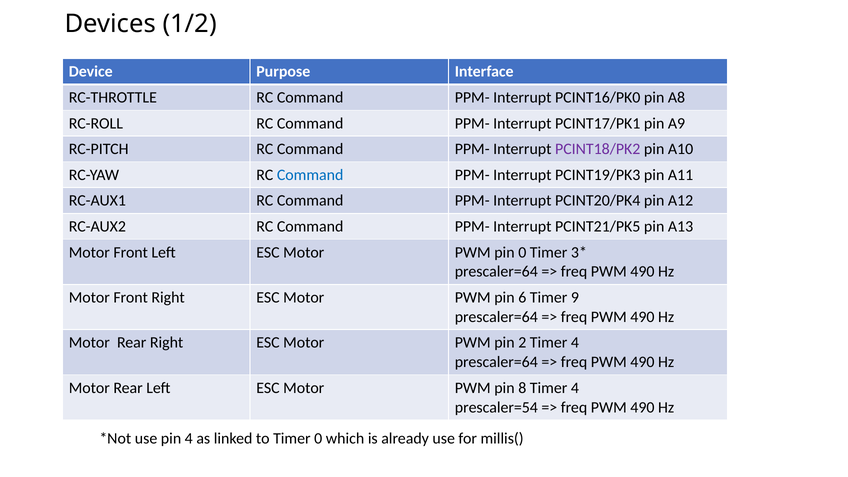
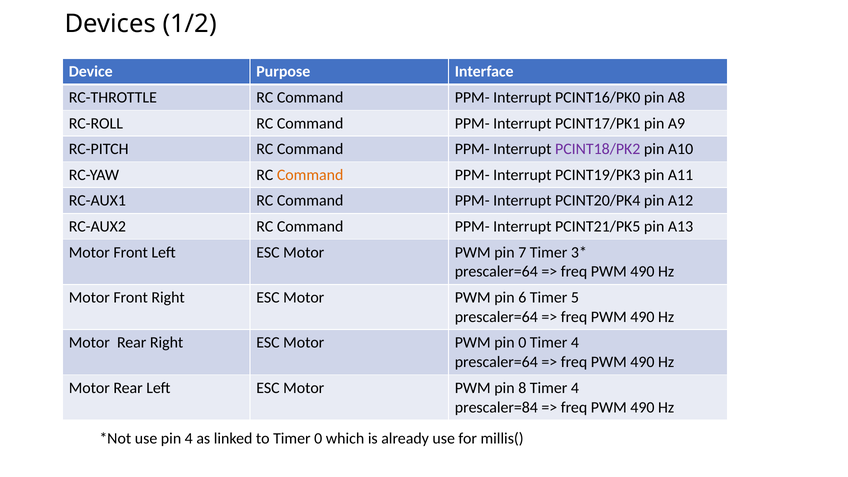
Command colour: blue -> orange (310, 175)
pin 0: 0 -> 7 (522, 252)
9: 9 -> 5 (575, 297)
pin 2: 2 -> 0 (522, 343)
prescaler=54: prescaler=54 -> prescaler=84 (496, 407)
